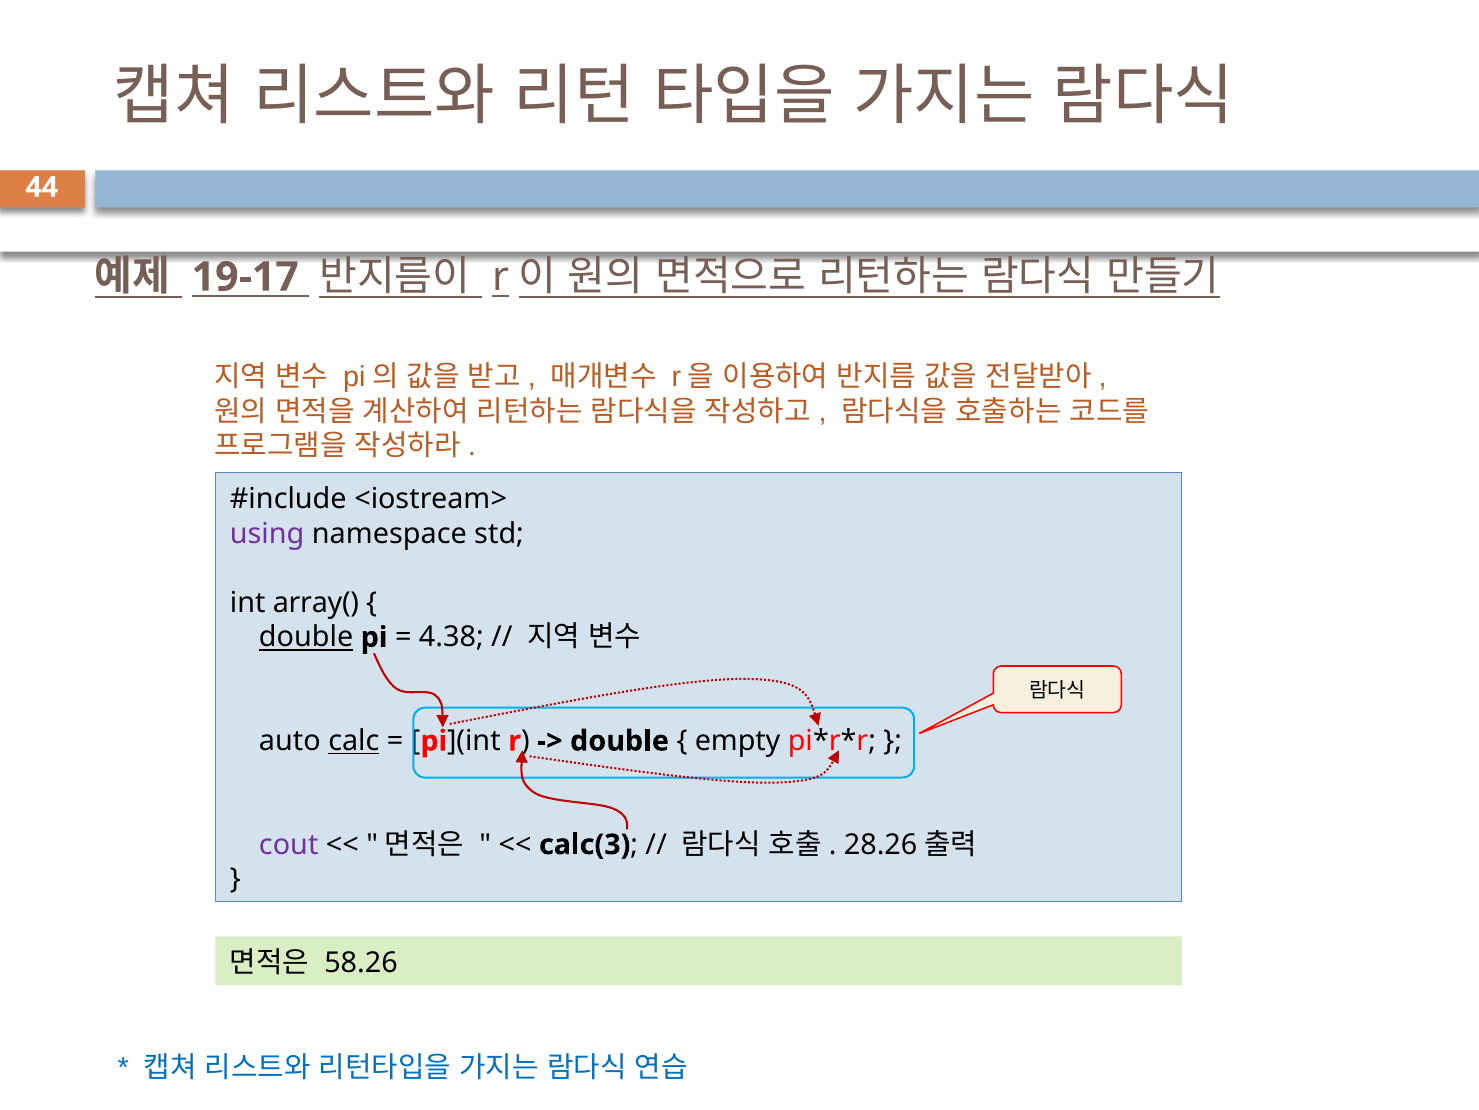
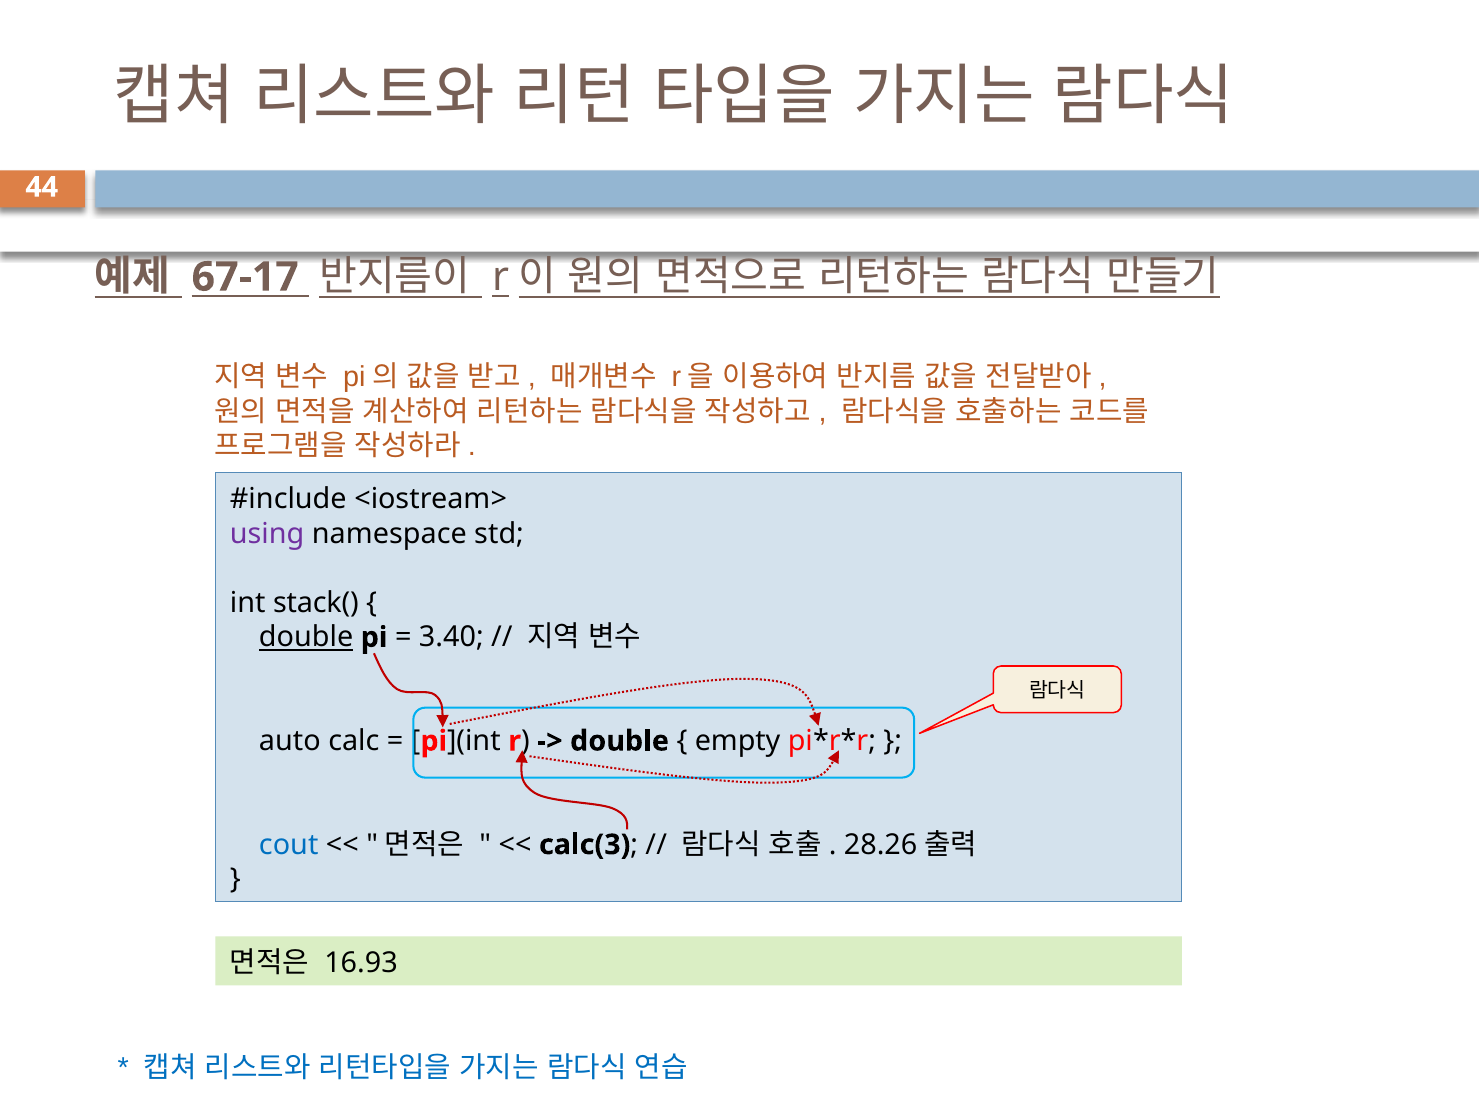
19-17: 19-17 -> 67-17 (245, 277)
array(: array( -> stack( (316, 602)
4.38: 4.38 -> 3.40 (451, 637)
calc underline: present -> none (354, 741)
cout colour: purple -> blue (289, 844)
58.26: 58.26 -> 16.93 (361, 962)
